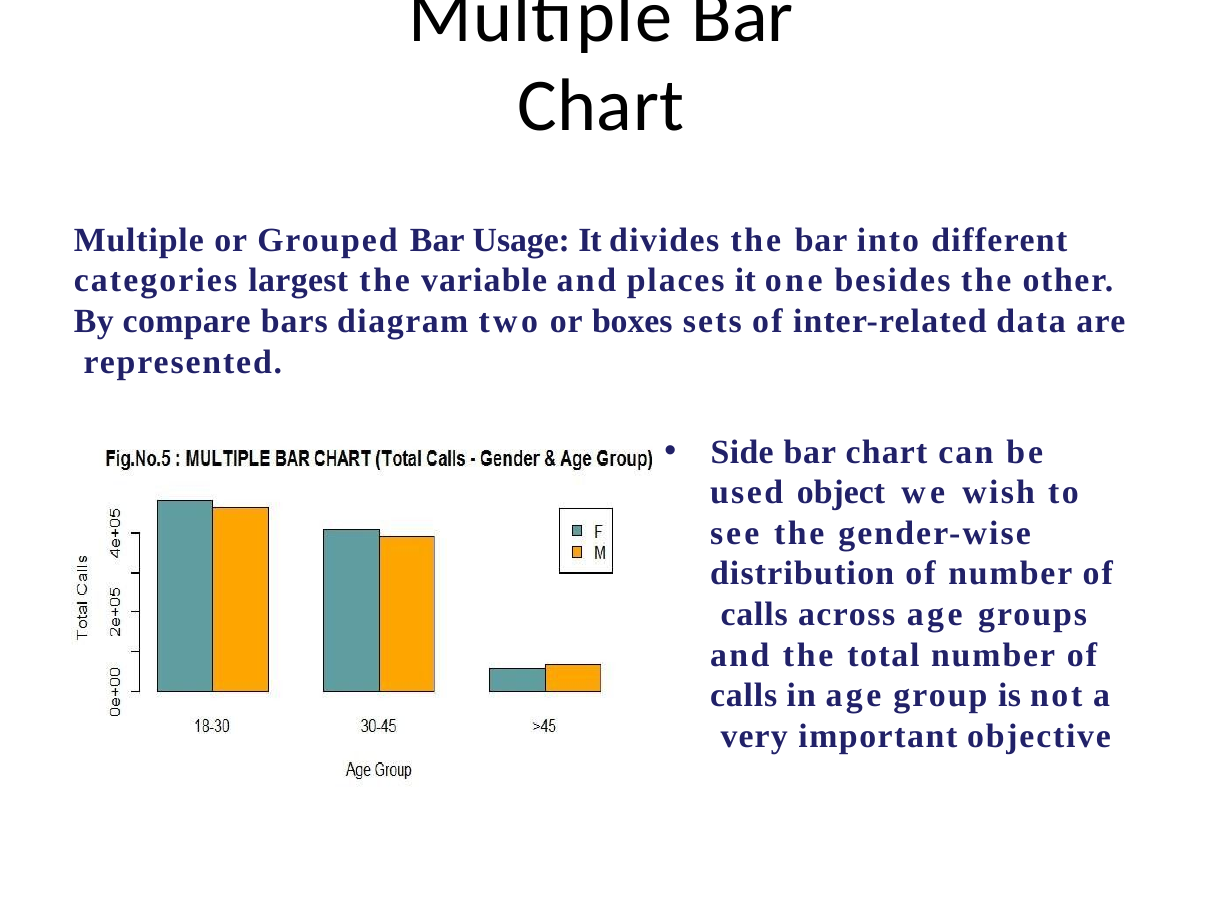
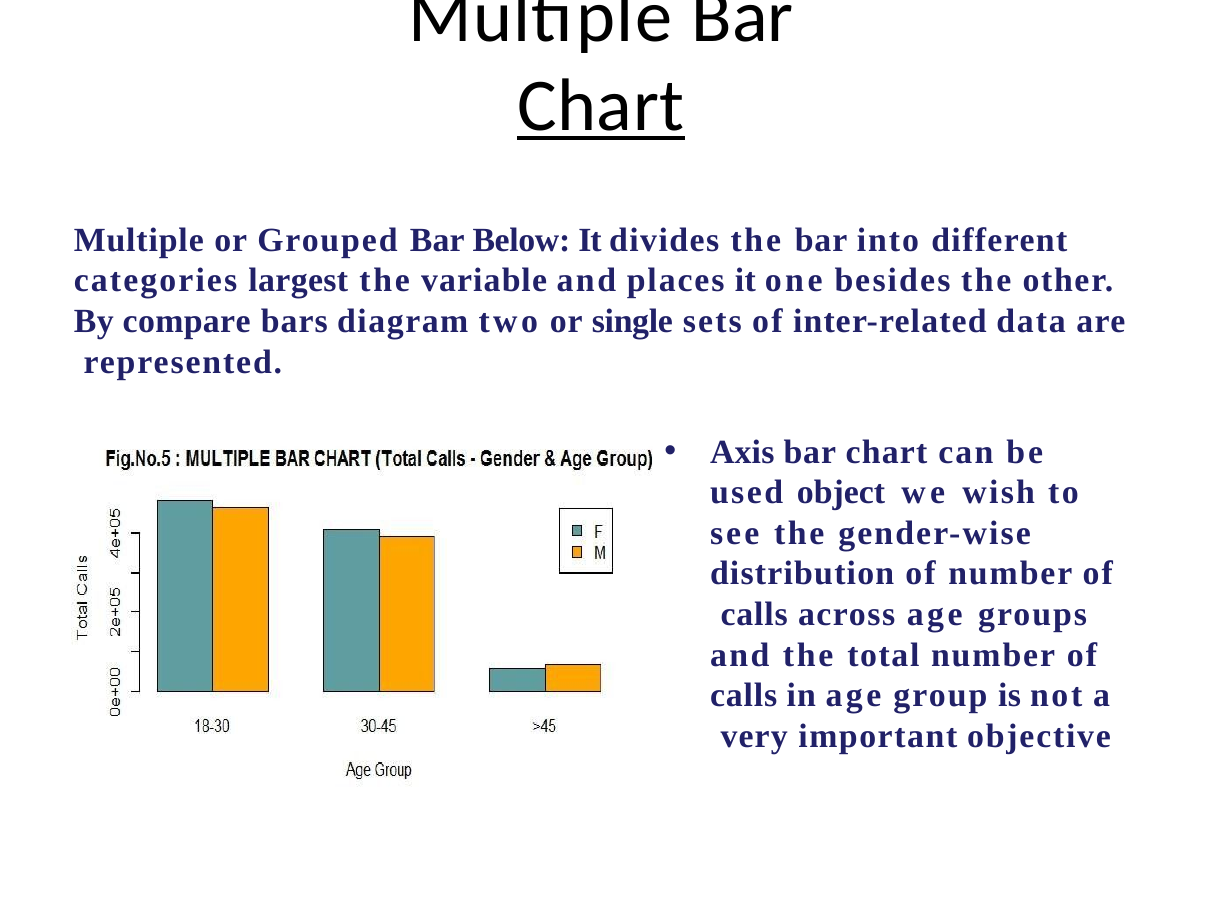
Chart underline: none -> present (601, 106)
Usage: Usage -> Below (521, 240)
boxes: boxes -> single (632, 321)
Side: Side -> Axis (742, 452)
